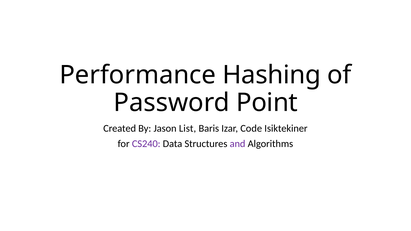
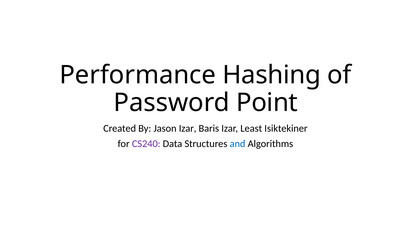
Jason List: List -> Izar (188, 128)
Code: Code -> Least (251, 128)
and colour: purple -> blue (238, 144)
